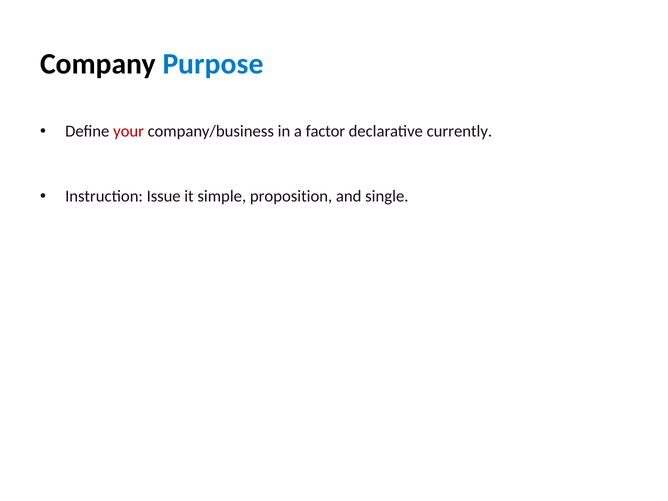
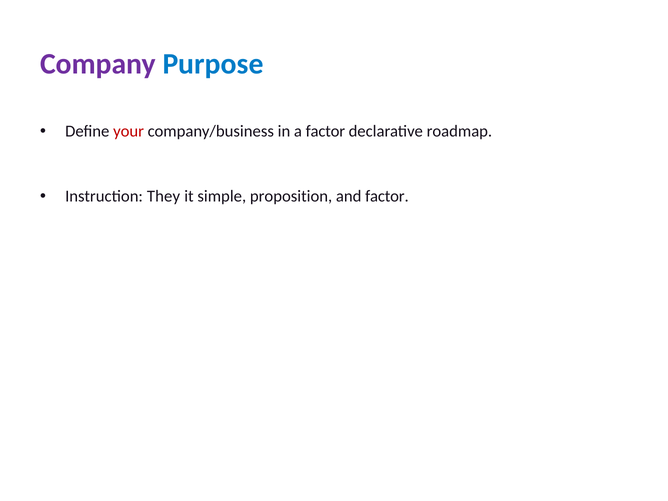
Company colour: black -> purple (98, 64)
currently: currently -> roadmap (459, 131)
Issue: Issue -> They (164, 196)
and single: single -> factor (387, 196)
